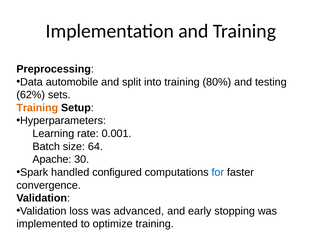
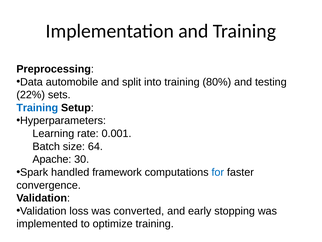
62%: 62% -> 22% (31, 95)
Training colour: orange -> blue (37, 108)
configured: configured -> framework (117, 172)
advanced: advanced -> converted (139, 211)
